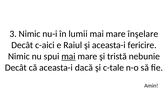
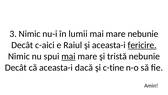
mare înşelare: înşelare -> nebunie (143, 34)
fericire underline: none -> present (142, 45)
c-tale: c-tale -> c-tine (113, 67)
